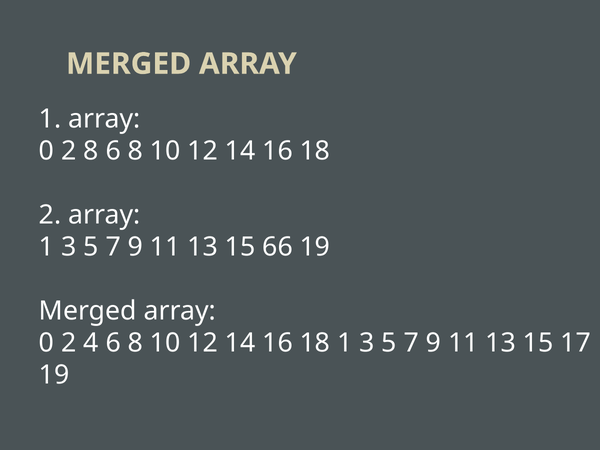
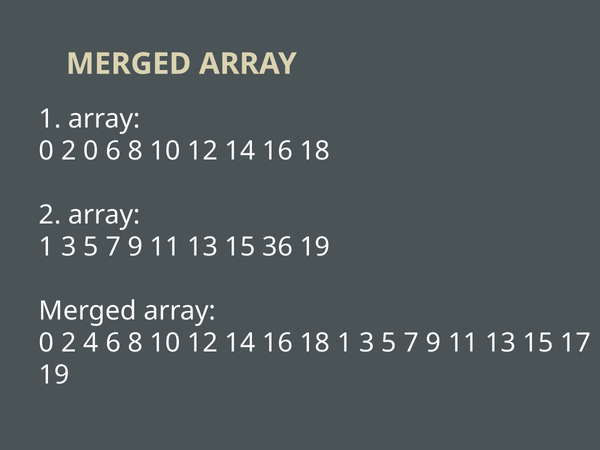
2 8: 8 -> 0 (91, 151)
66: 66 -> 36 (278, 247)
